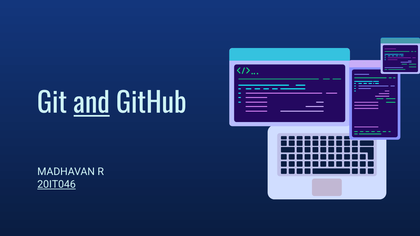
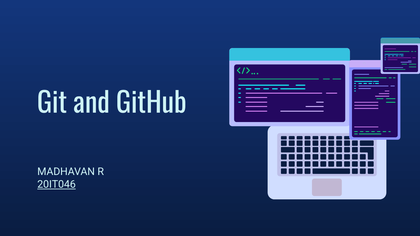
and underline: present -> none (92, 104)
